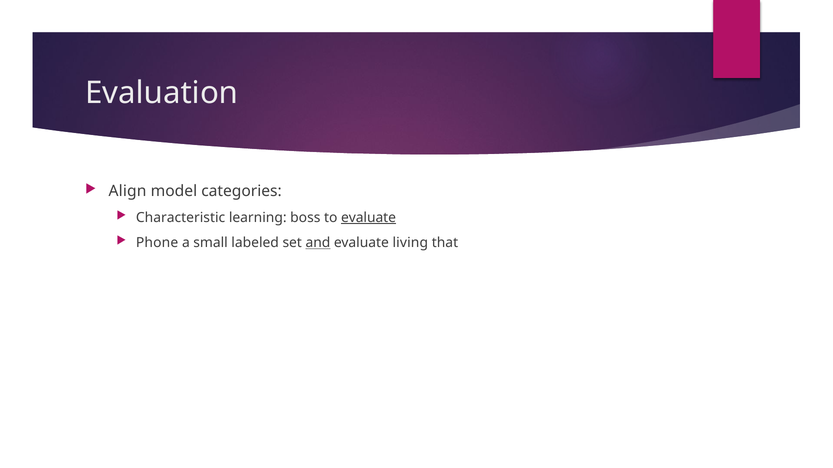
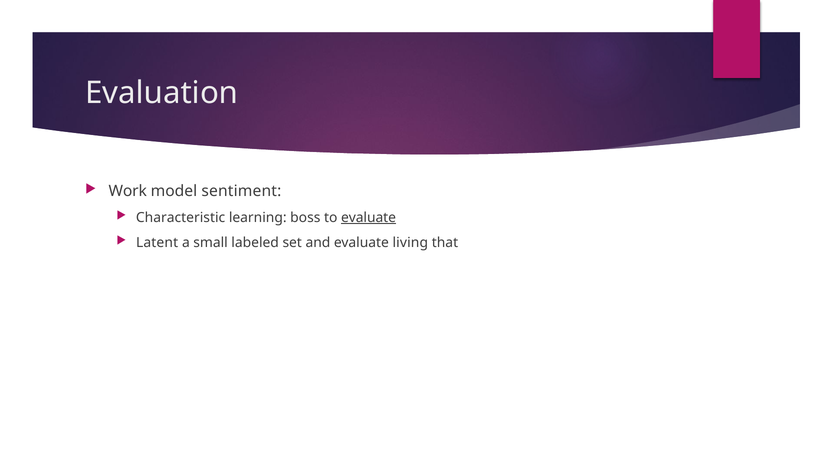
Align: Align -> Work (128, 191)
categories: categories -> sentiment (241, 191)
Phone: Phone -> Latent (157, 243)
and underline: present -> none (318, 243)
